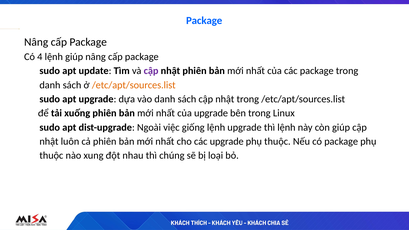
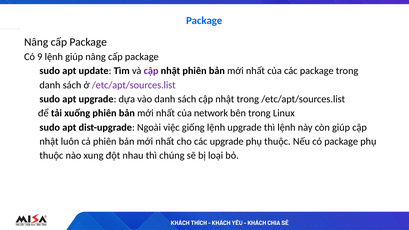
4: 4 -> 9 (40, 57)
/etc/apt/sources.list colour: orange -> purple (134, 85)
của upgrade: upgrade -> network (211, 113)
